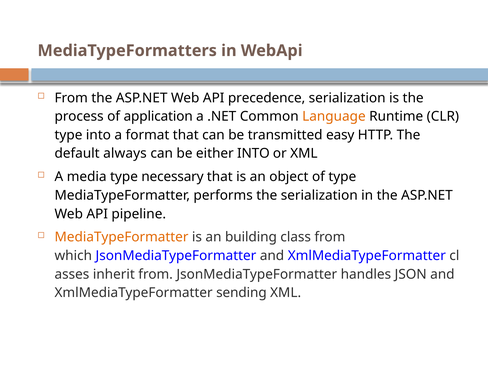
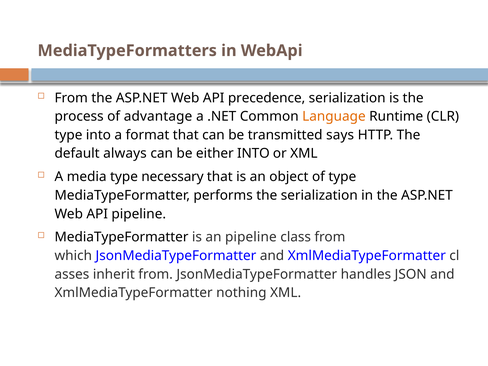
application: application -> advantage (158, 116)
easy: easy -> says (340, 135)
MediaTypeFormatter colour: orange -> black (122, 237)
an building: building -> pipeline (251, 237)
sending: sending -> nothing (241, 293)
